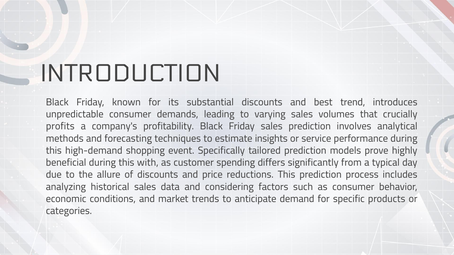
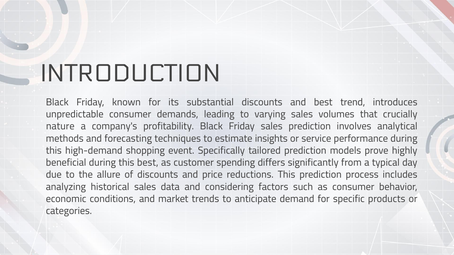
profits: profits -> nature (60, 126)
this with: with -> best (148, 163)
